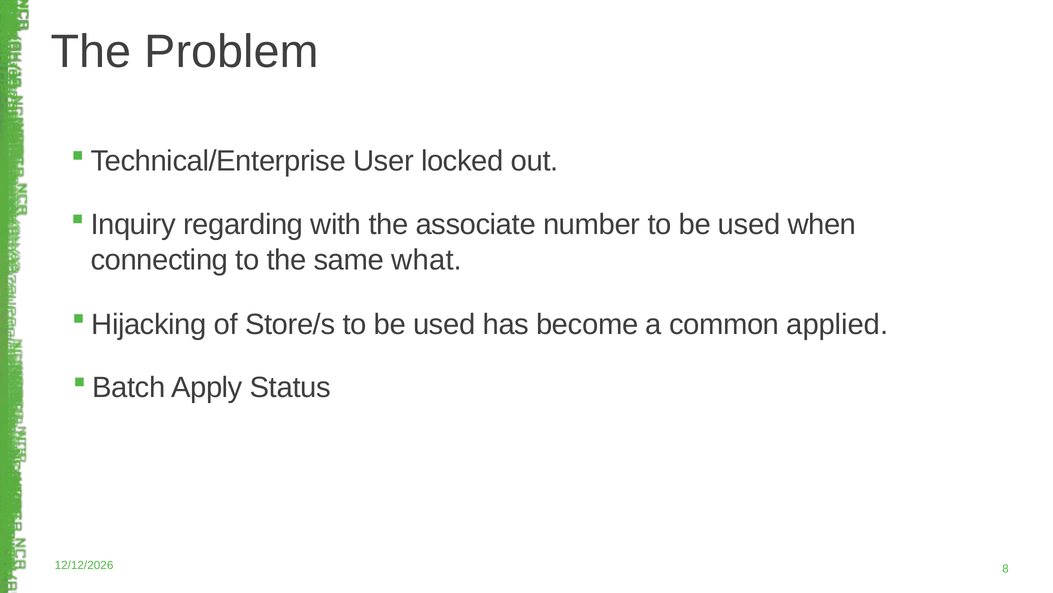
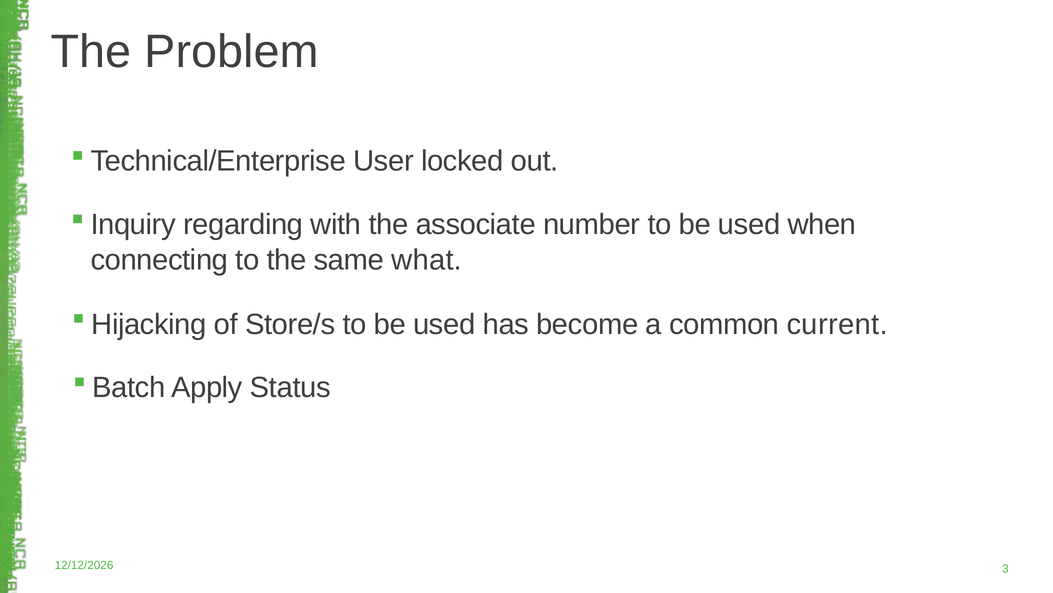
applied: applied -> current (837, 324)
8: 8 -> 3 (1005, 568)
